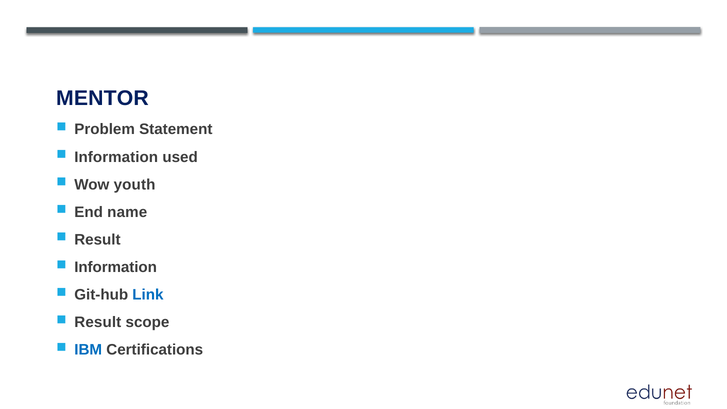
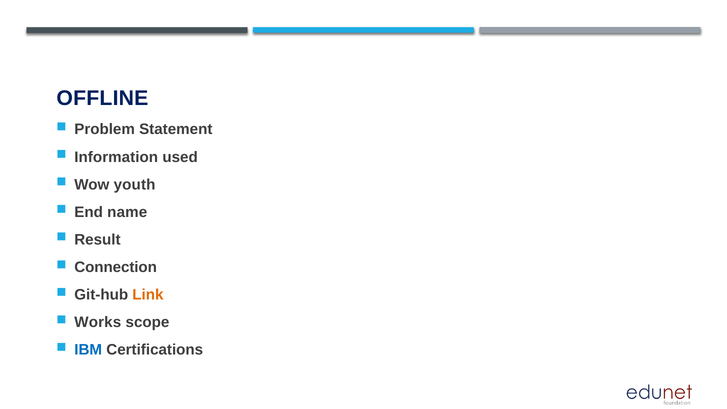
MENTOR: MENTOR -> OFFLINE (102, 98)
Information: Information -> Connection (116, 267)
Link colour: blue -> orange (148, 295)
Result: Result -> Works (98, 322)
